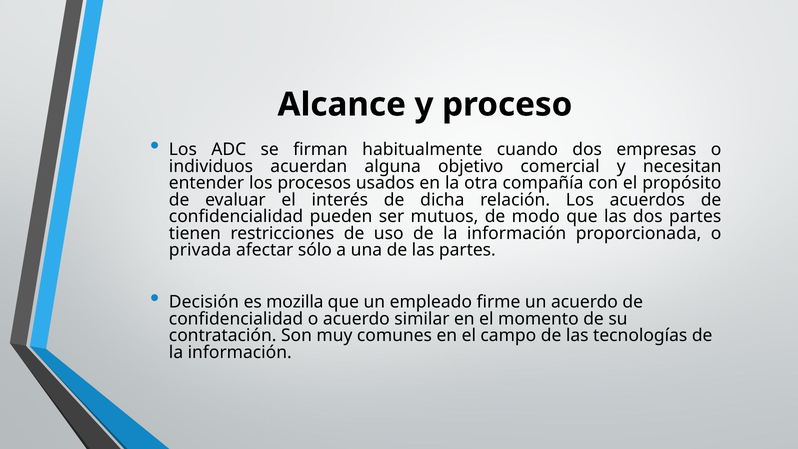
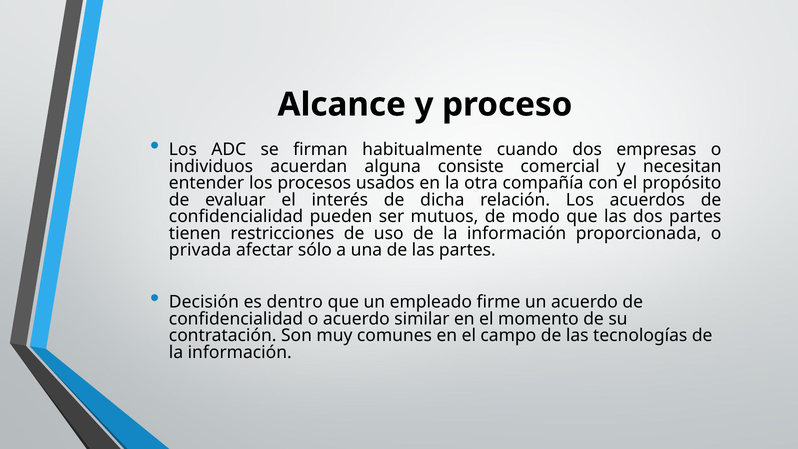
objetivo: objetivo -> consiste (471, 166)
mozilla: mozilla -> dentro (295, 302)
